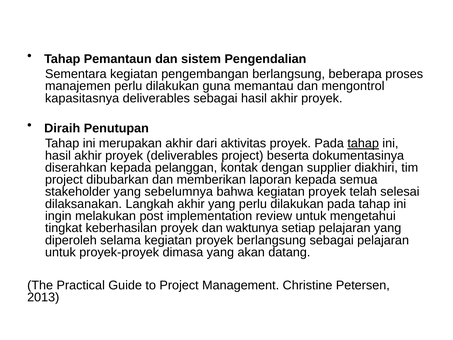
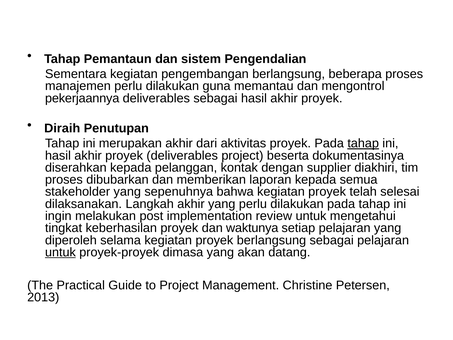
kapasitasnya: kapasitasnya -> pekerjaannya (82, 98)
project: project -> proses (64, 180)
sebelumnya: sebelumnya -> sepenuhnya (179, 192)
untuk underline: none -> present (60, 252)
